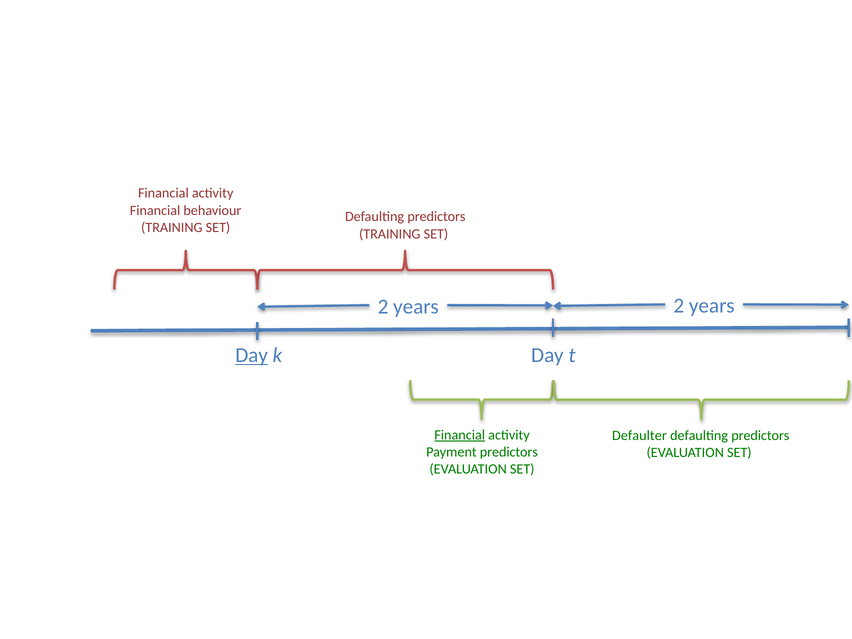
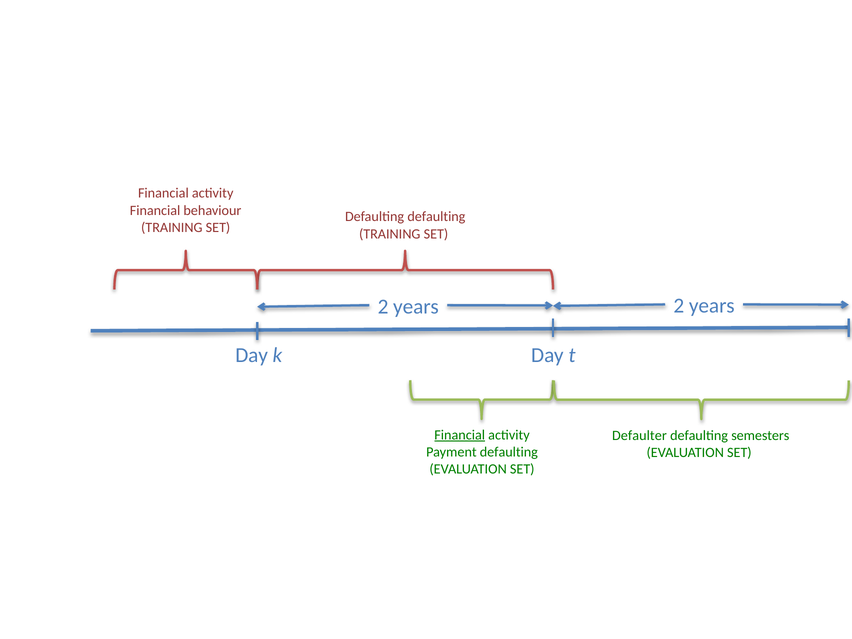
predictors: predictors -> defaulting (436, 217)
Day underline: present -> none (252, 355)
predictors: predictors -> semesters (760, 436)
Payment predictors: predictors -> defaulting (509, 452)
